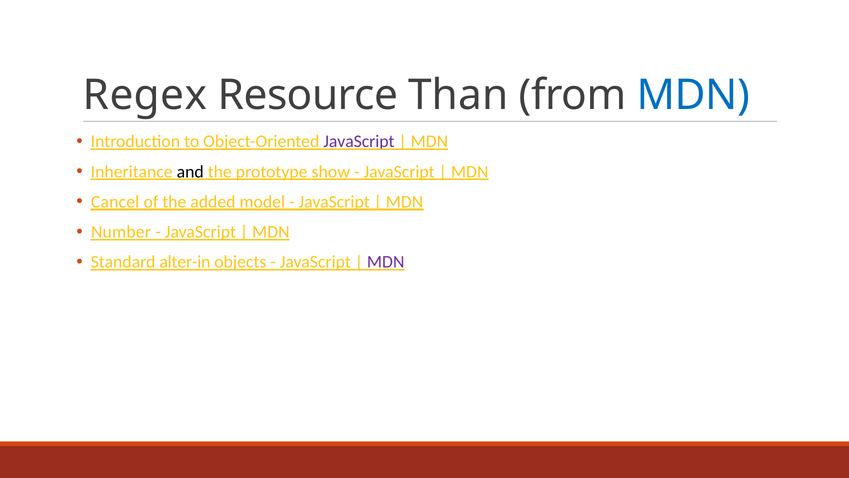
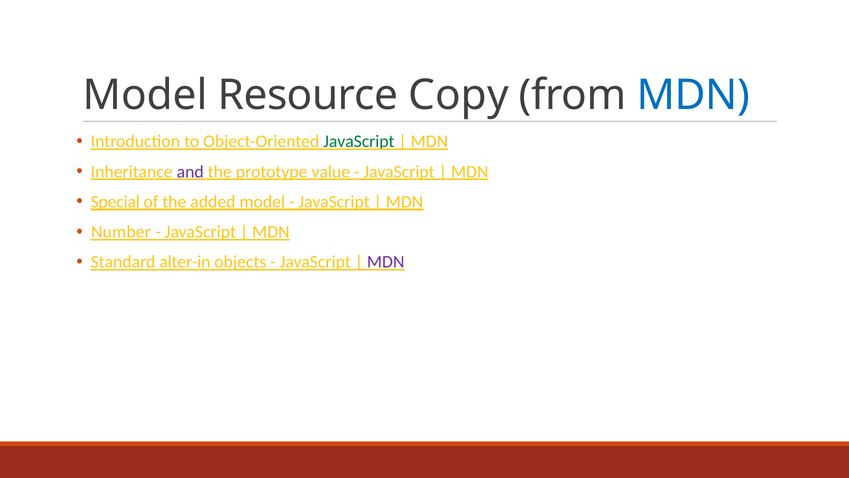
Regex: Regex -> Model (145, 95)
Than: Than -> Copy (458, 95)
JavaScript colour: purple -> green (359, 141)
and colour: black -> purple (190, 172)
show: show -> value (331, 172)
Cancel: Cancel -> Special (115, 202)
